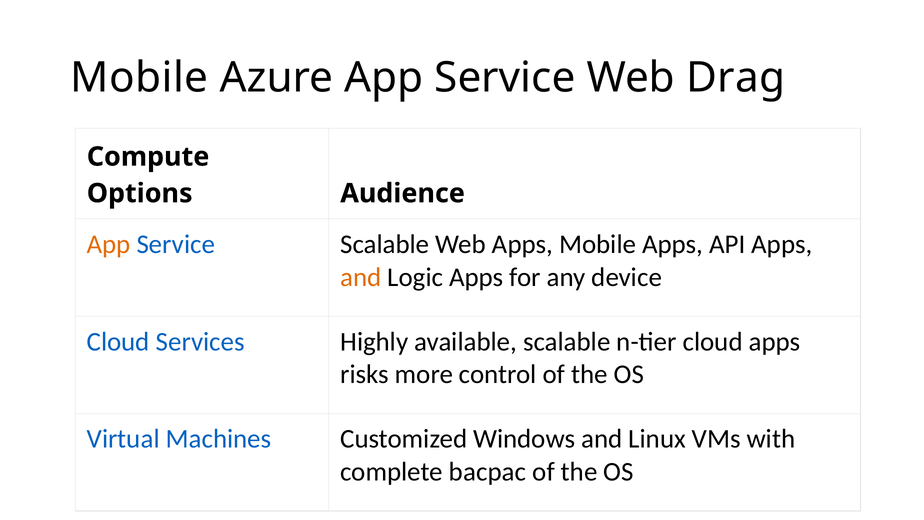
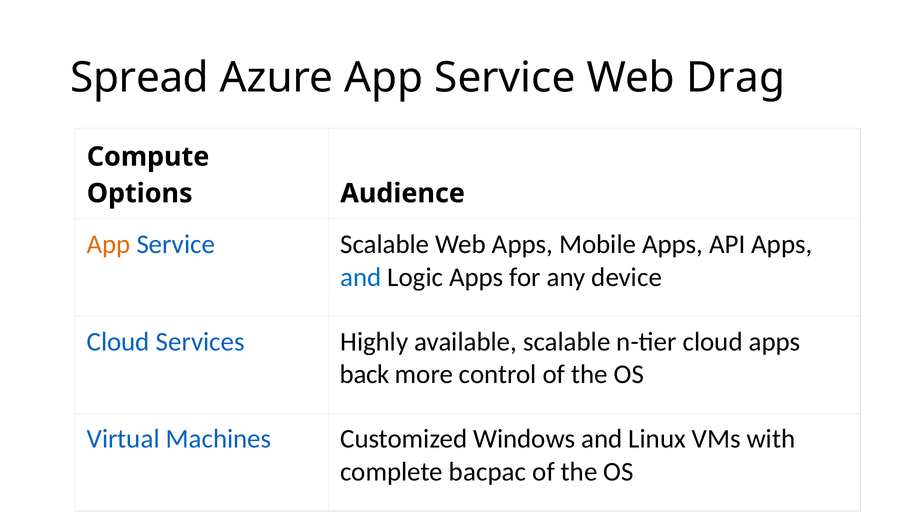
Mobile: Mobile -> Spread (140, 78)
and colour: orange -> blue (361, 277)
risks: risks -> back (365, 374)
